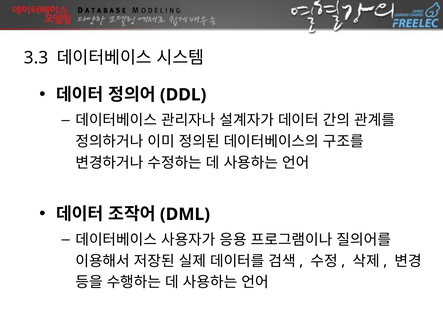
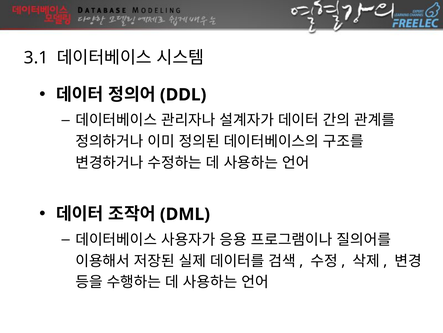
3.3: 3.3 -> 3.1 (36, 58)
